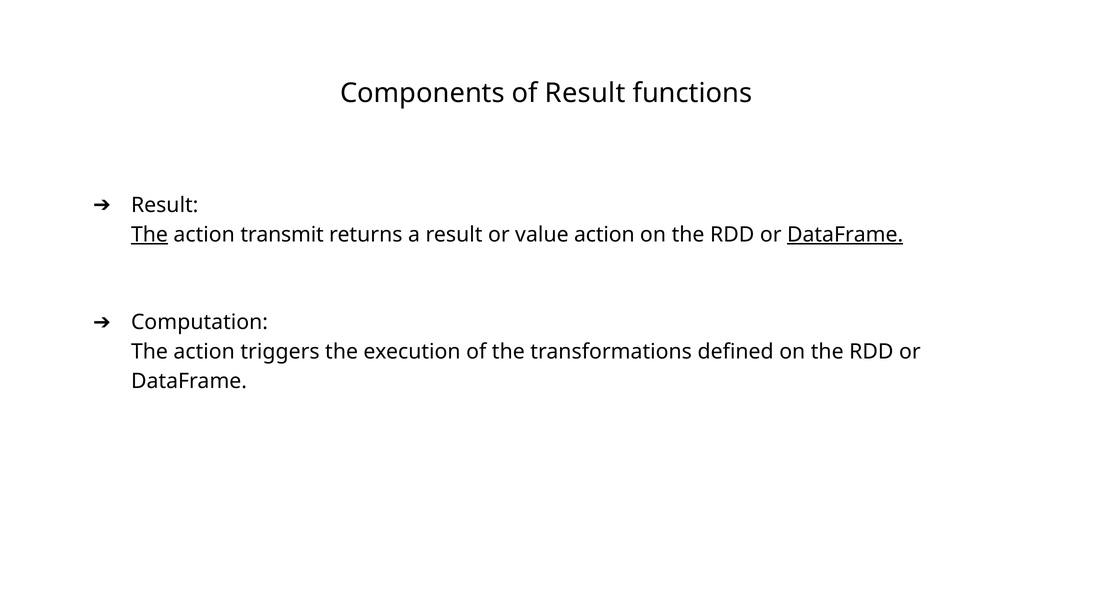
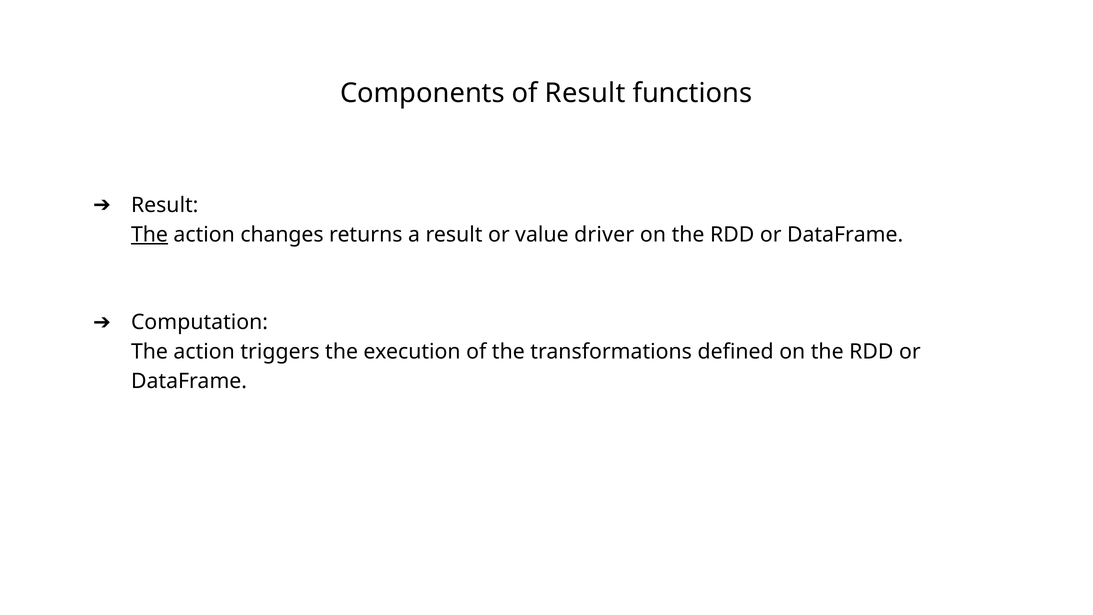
transmit: transmit -> changes (282, 234)
value action: action -> driver (604, 234)
DataFrame underline: present -> none (845, 234)
